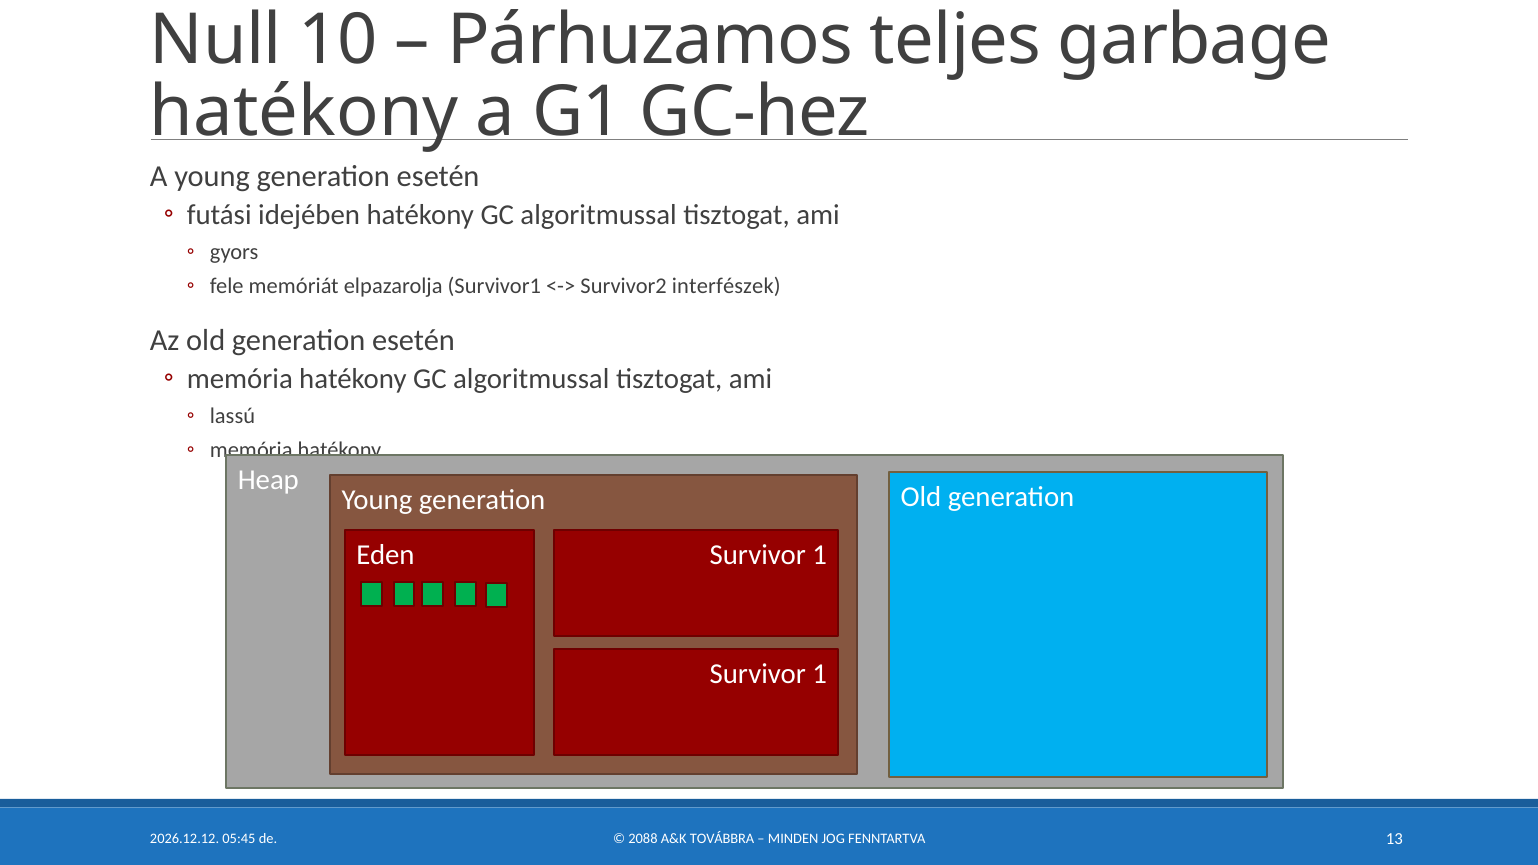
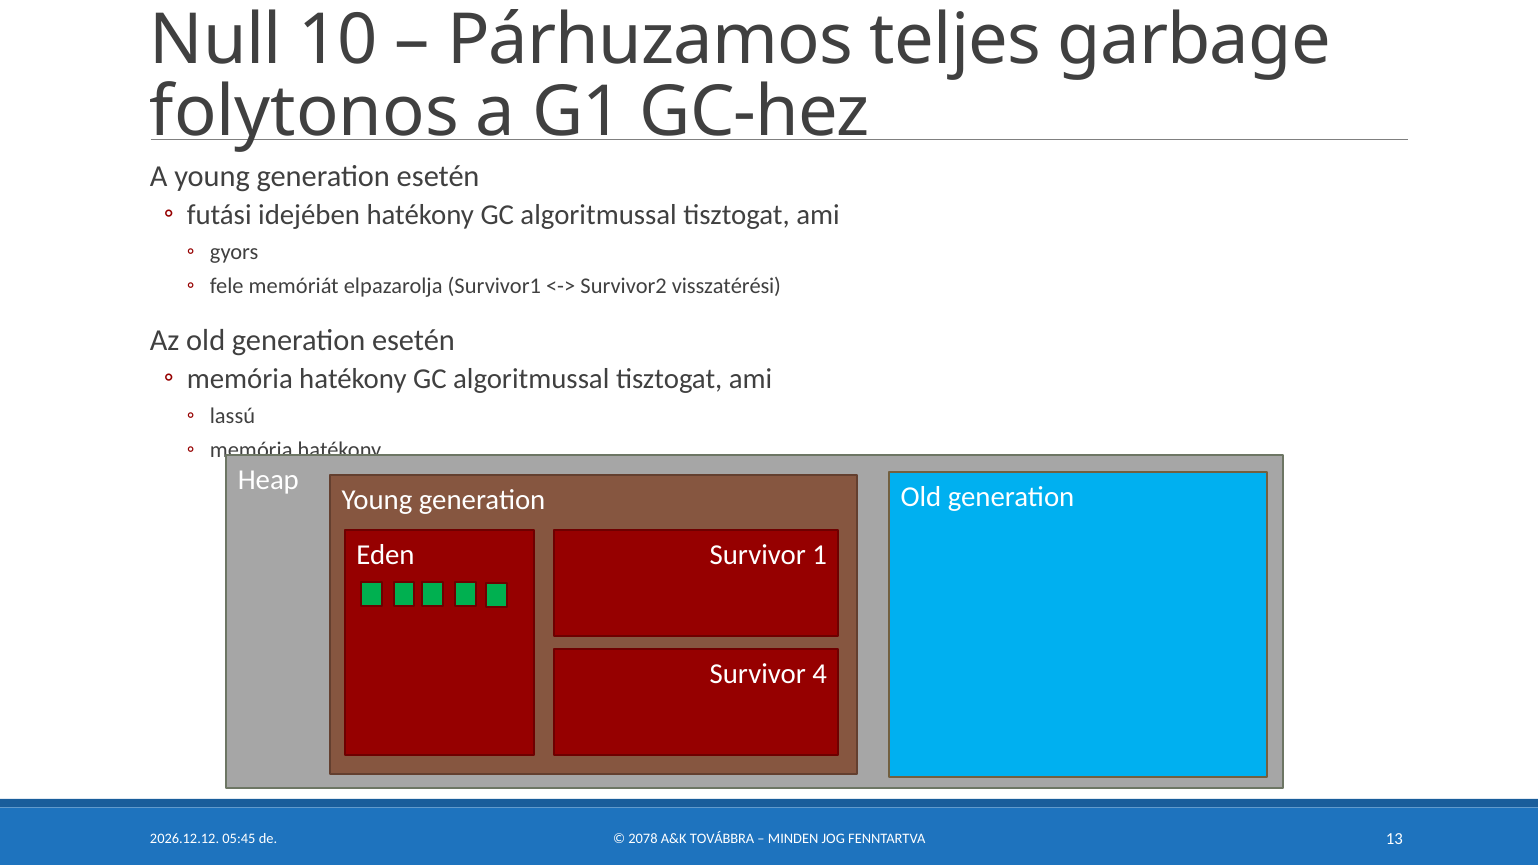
hatékony: hatékony -> folytonos (304, 112)
interfészek: interfészek -> visszatérési (726, 286)
1: 1 -> 4 (820, 674)
2088: 2088 -> 2078 (643, 839)
